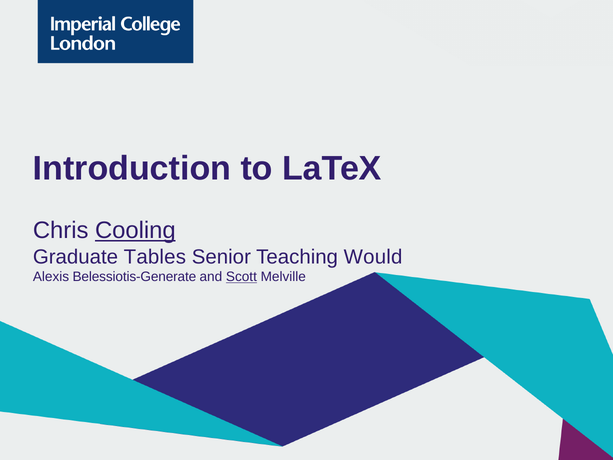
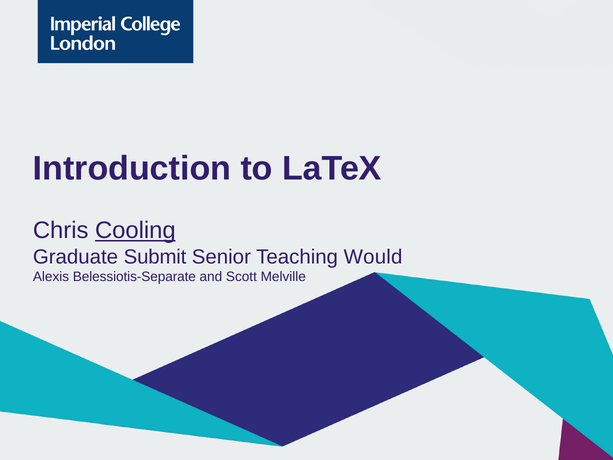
Tables: Tables -> Submit (155, 257)
Belessiotis-Generate: Belessiotis-Generate -> Belessiotis-Separate (134, 277)
Scott underline: present -> none (241, 277)
